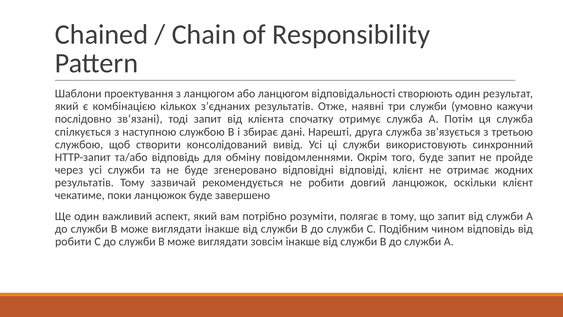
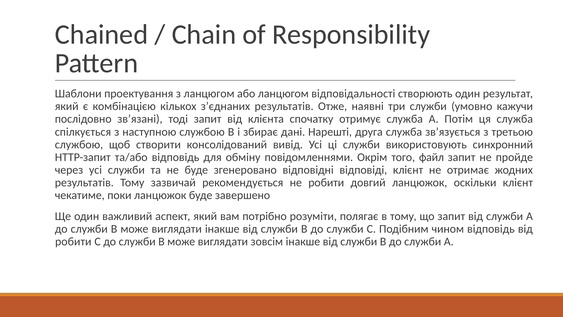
того буде: буде -> файл (431, 157)
